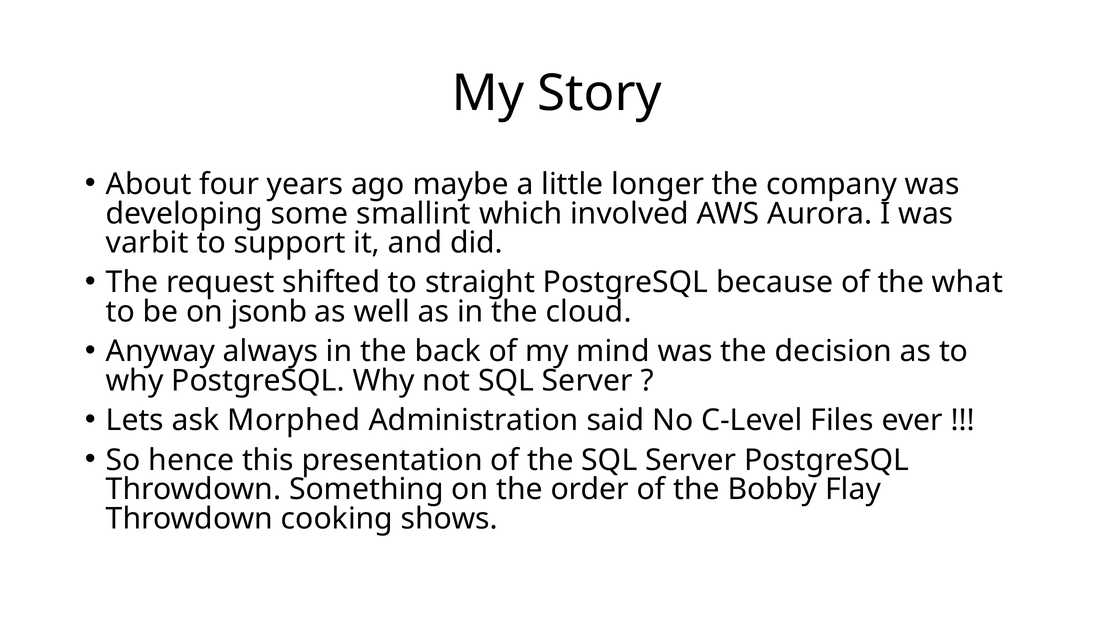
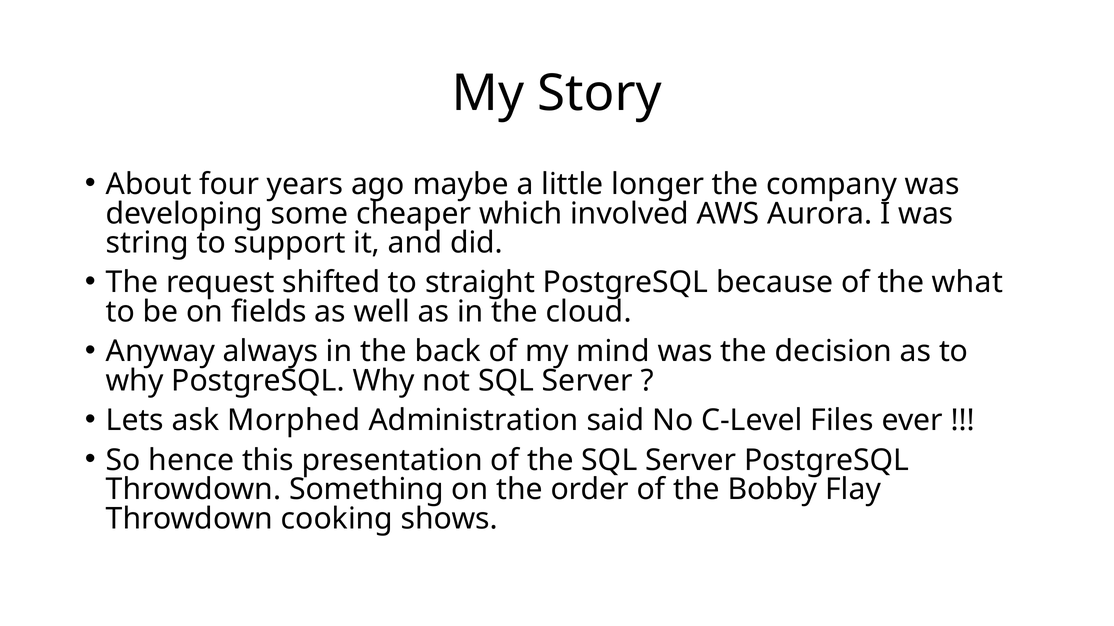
smallint: smallint -> cheaper (414, 214)
varbit: varbit -> string (147, 243)
jsonb: jsonb -> fields (269, 312)
